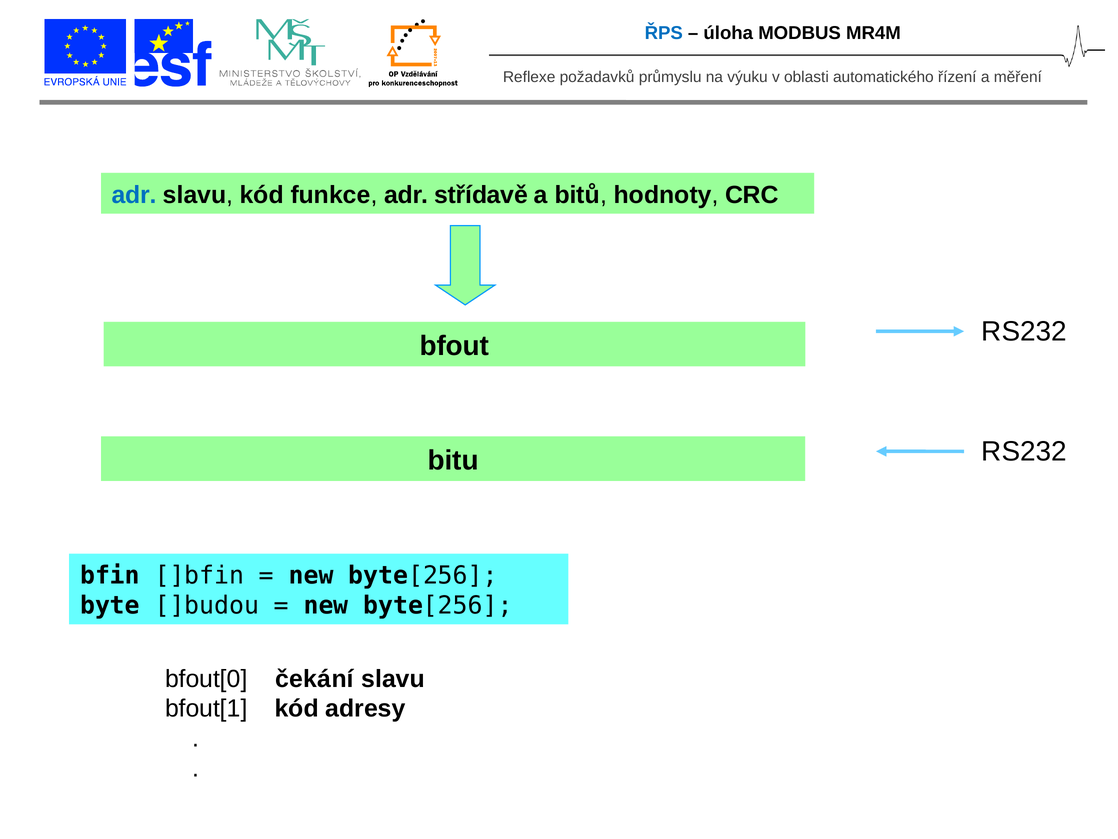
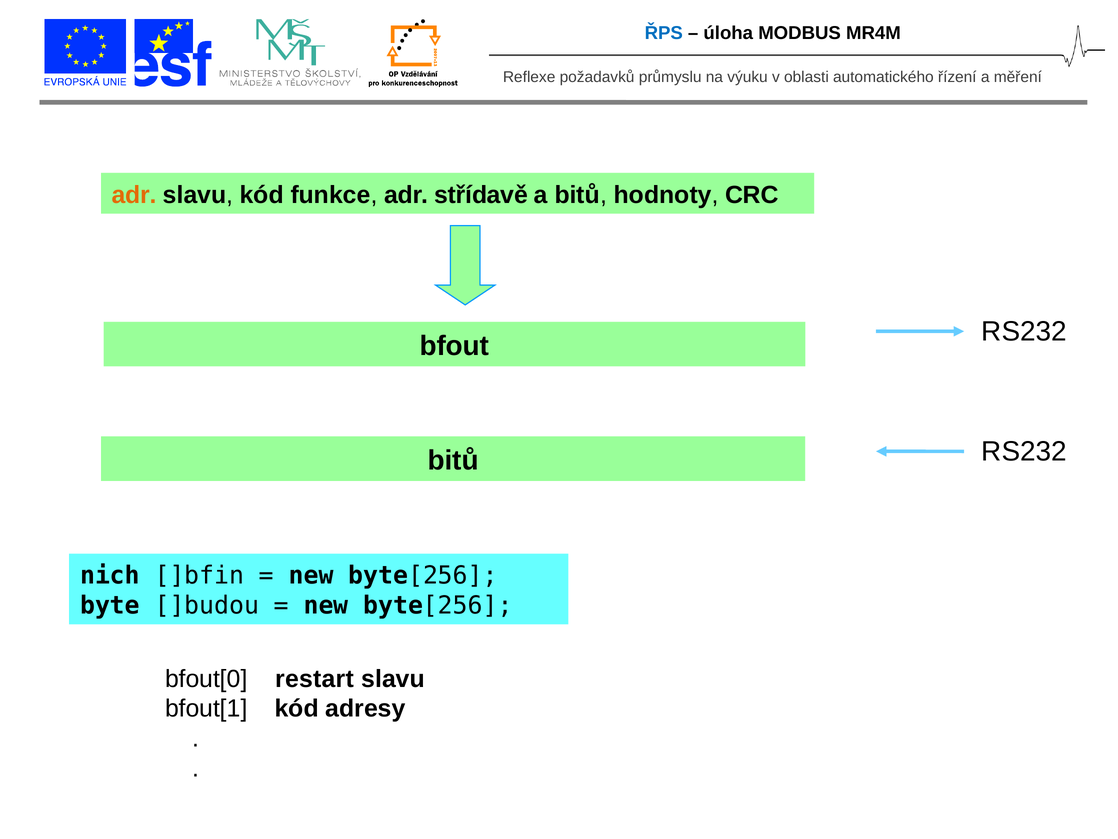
adr colour: blue -> orange (134, 195)
bitu: bitu -> bitů (453, 460)
bfin: bfin -> nich (110, 575)
čekání: čekání -> restart (315, 679)
